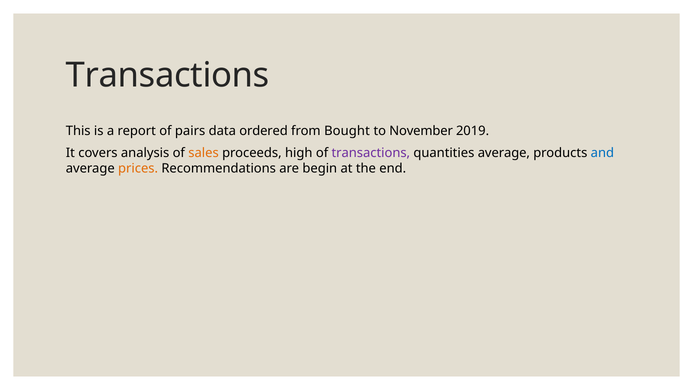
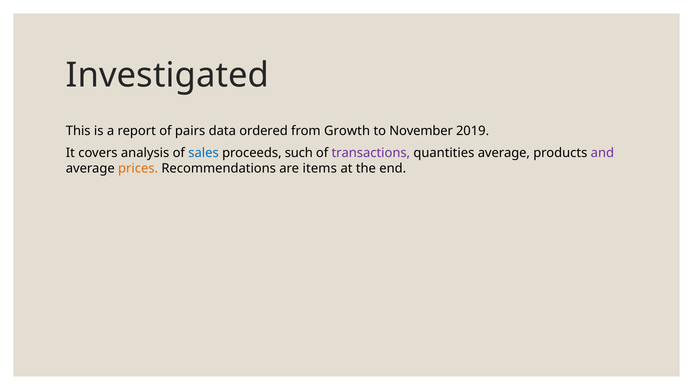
Transactions: Transactions -> Investigated (167, 75)
Bought: Bought -> Growth (347, 131)
sales colour: orange -> blue (204, 153)
high: high -> such (299, 153)
and colour: blue -> purple (602, 153)
begin: begin -> items (320, 169)
